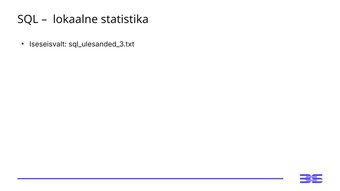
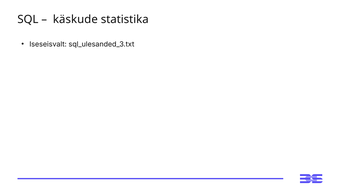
lokaalne: lokaalne -> käskude (75, 19)
